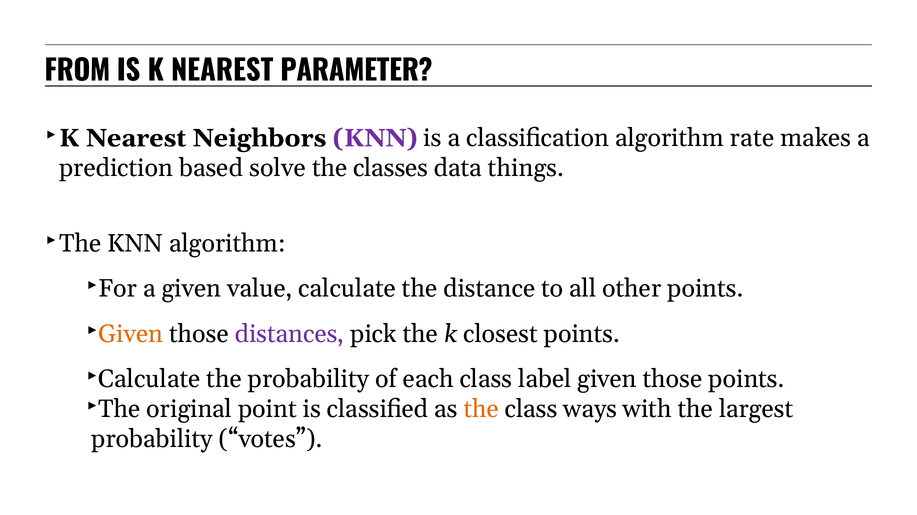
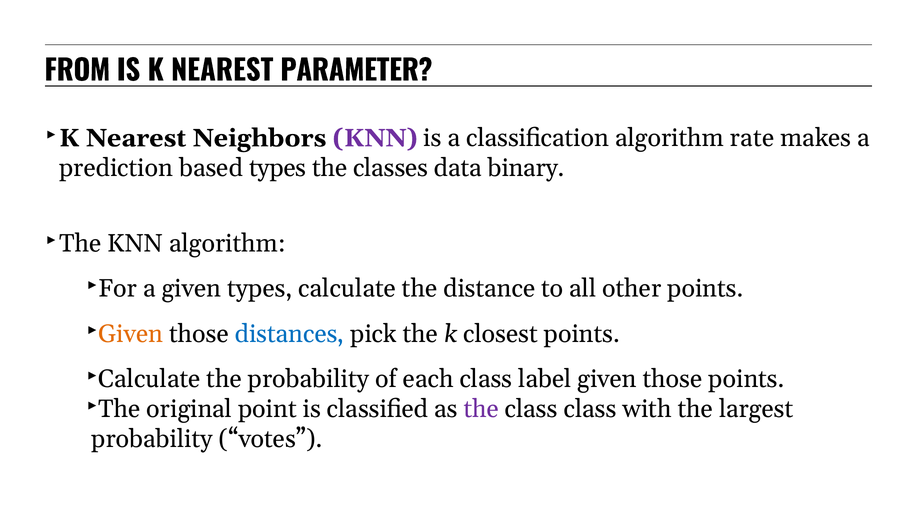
based solve: solve -> types (278, 168)
things: things -> binary (526, 168)
given value: value -> types (260, 289)
distances colour: purple -> blue (289, 334)
the colour: orange -> purple (481, 409)
class ways: ways -> class (590, 409)
